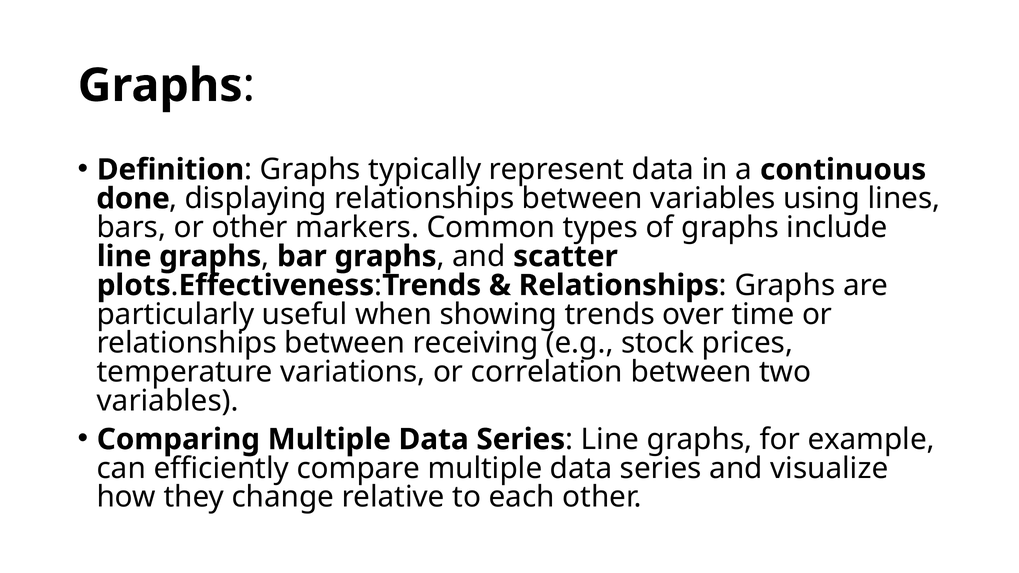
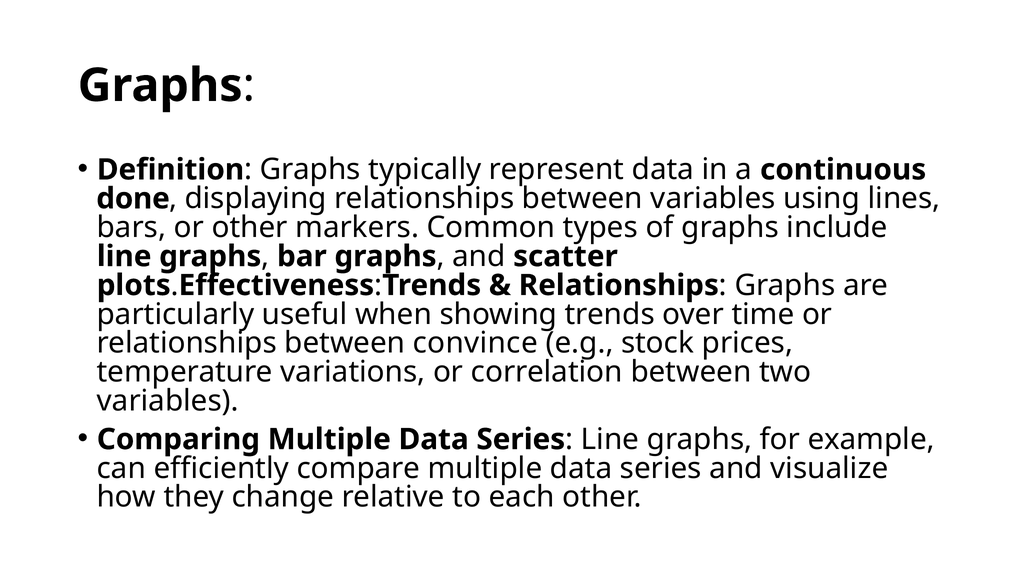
receiving: receiving -> convince (475, 343)
